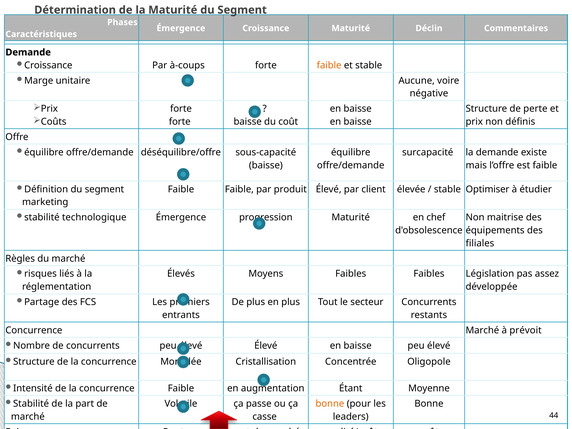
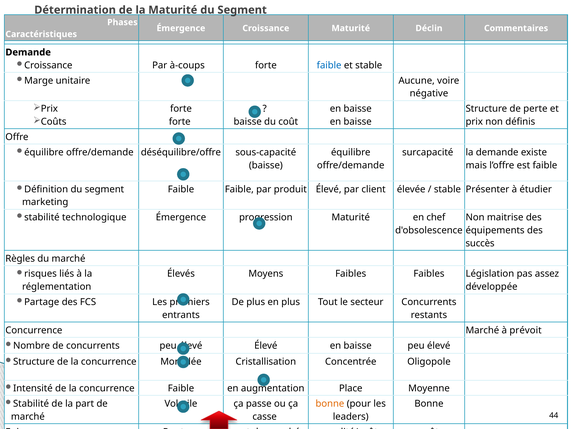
faible colour: orange -> blue (329, 65)
Optimiser: Optimiser -> Présenter (487, 189)
filiales: filiales -> succès (480, 243)
Étant: Étant -> Place (351, 388)
